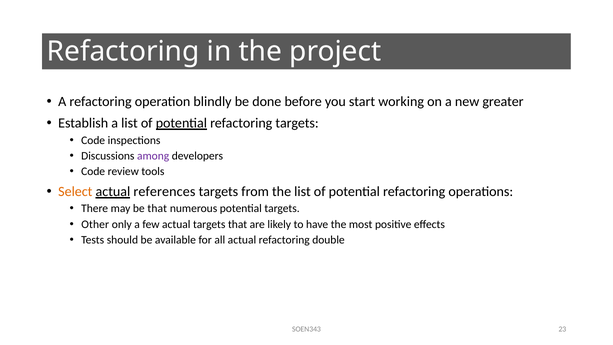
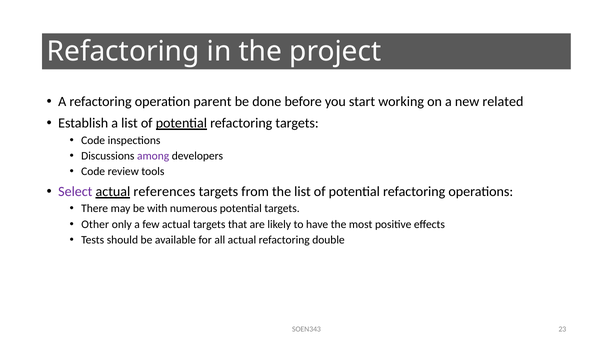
blindly: blindly -> parent (212, 102)
greater: greater -> related (503, 102)
Select colour: orange -> purple (75, 191)
be that: that -> with (157, 209)
